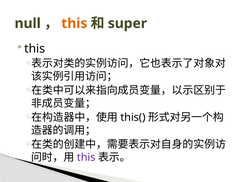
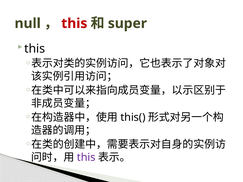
this colour: orange -> red (74, 23)
